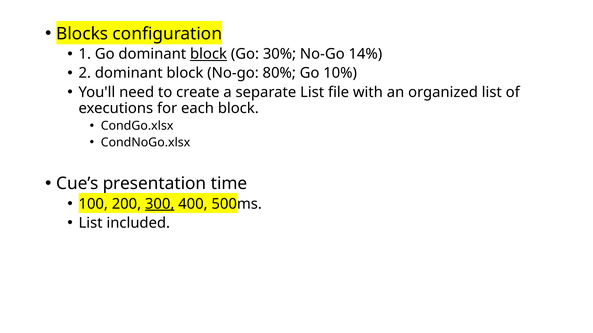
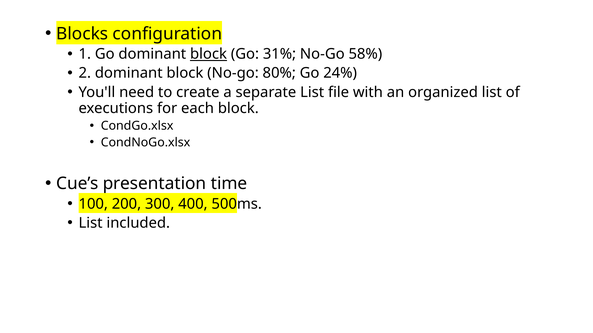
30%: 30% -> 31% (279, 54)
14%: 14% -> 58% (365, 54)
10%: 10% -> 24% (340, 73)
300 underline: present -> none (160, 204)
